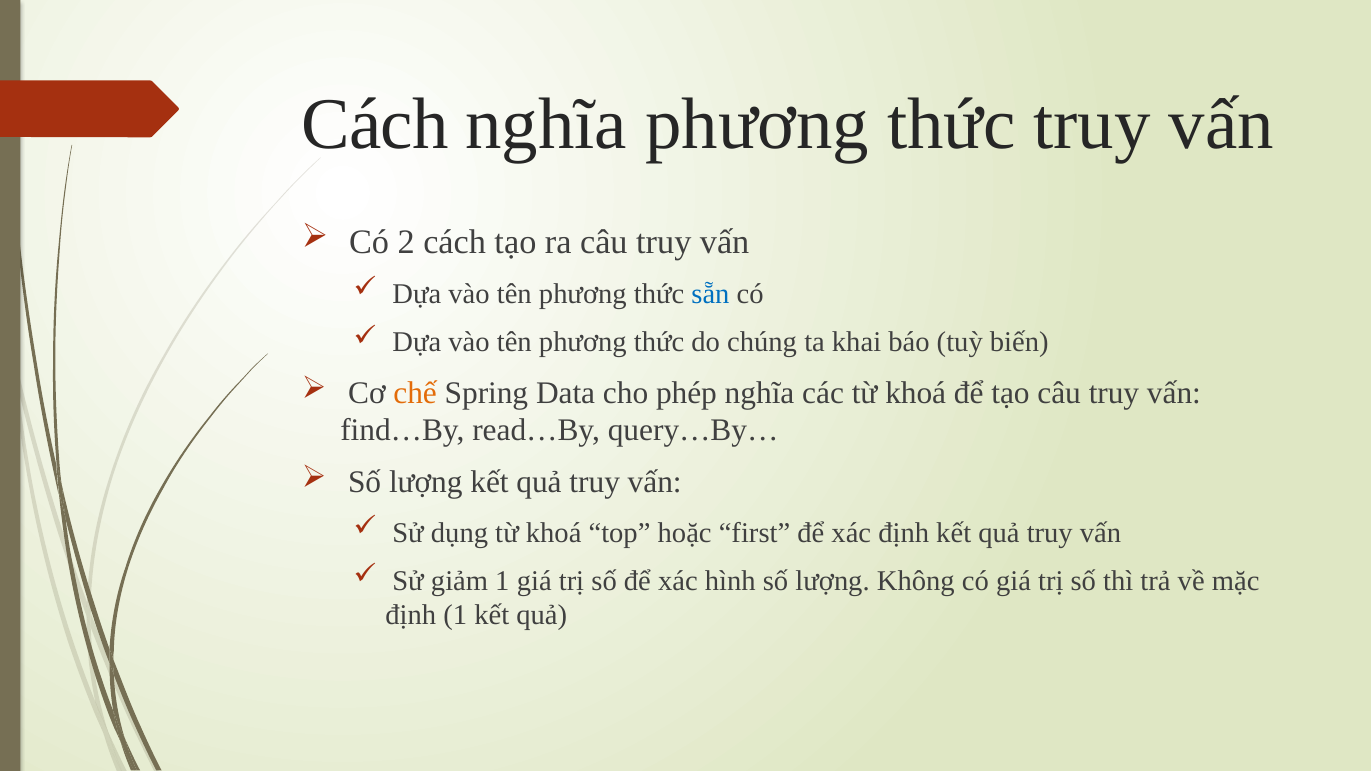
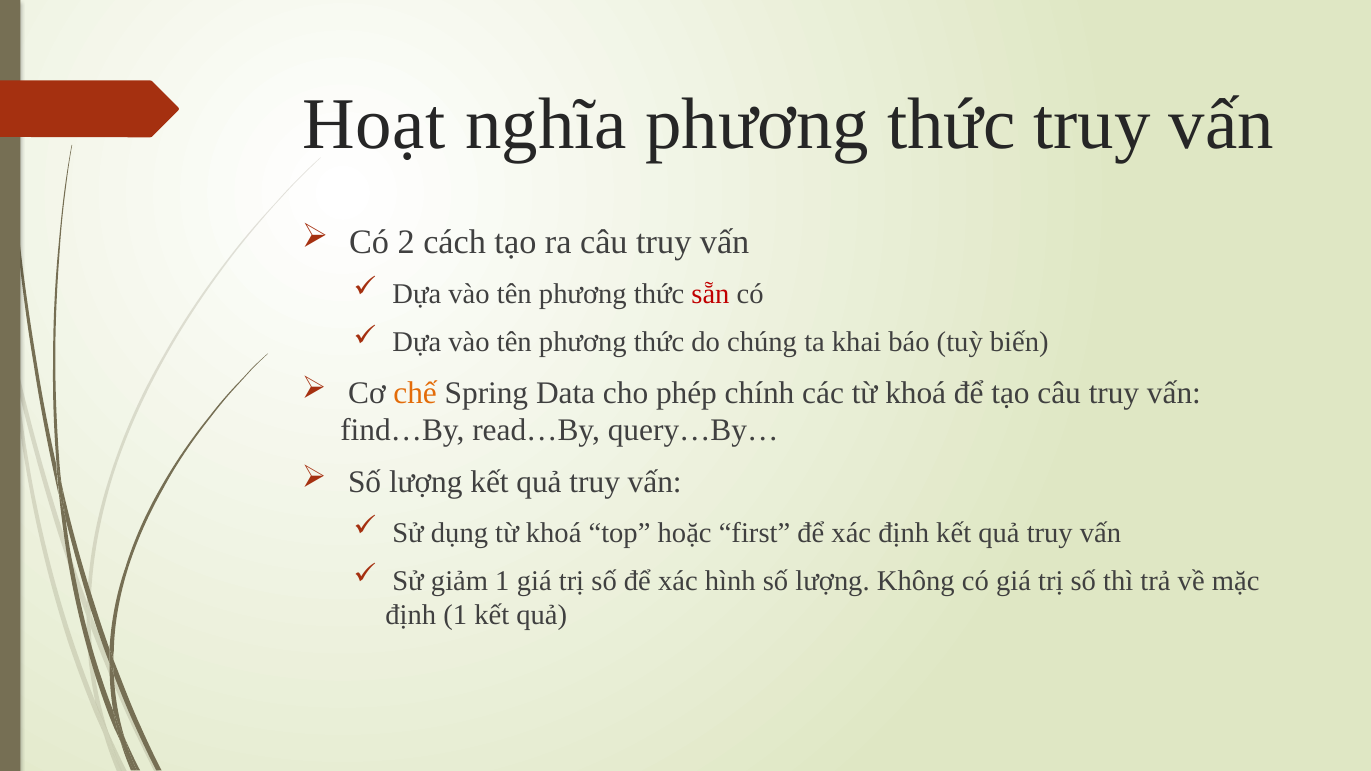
Cách: Cách -> Hoạt (374, 124)
sẵn colour: blue -> red (710, 294)
phép nghĩa: nghĩa -> chính (760, 393)
